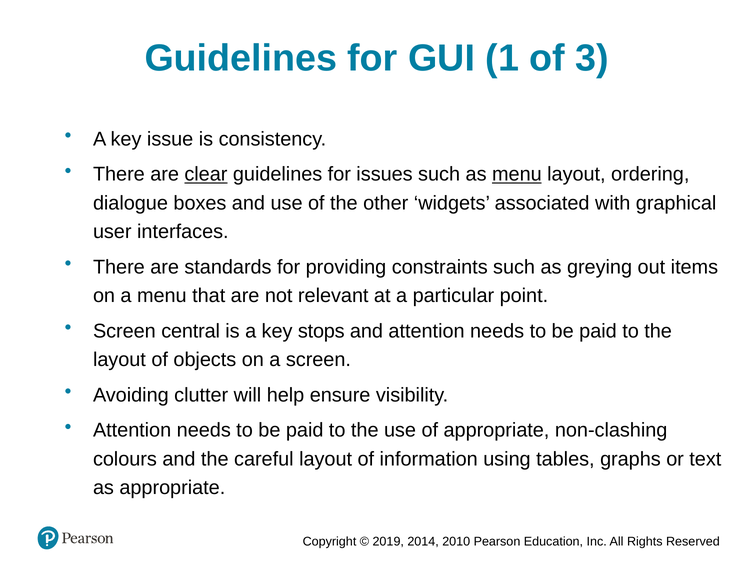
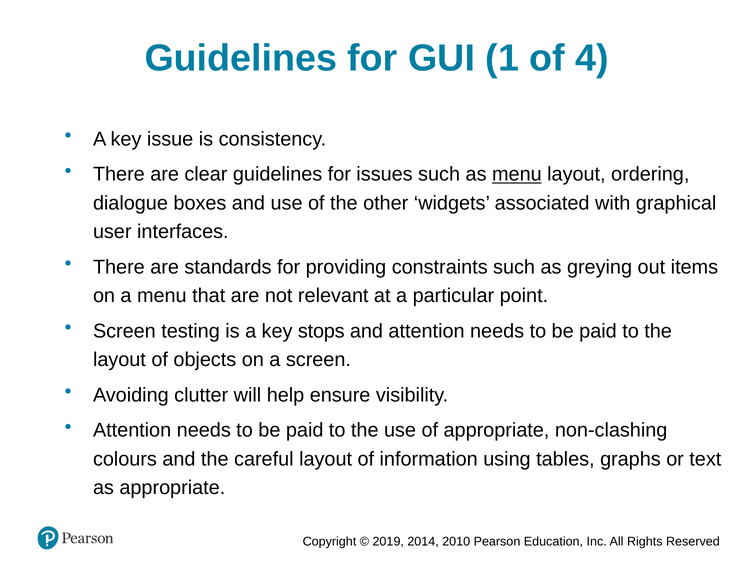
3: 3 -> 4 (592, 58)
clear underline: present -> none (206, 174)
central: central -> testing (191, 331)
